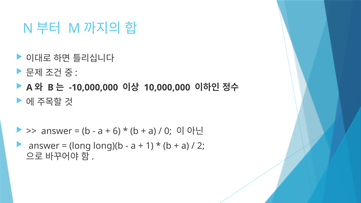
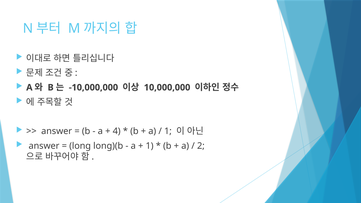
6: 6 -> 4 (117, 131)
0: 0 -> 1 (168, 131)
